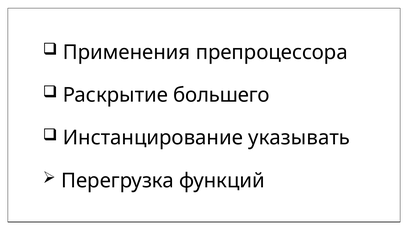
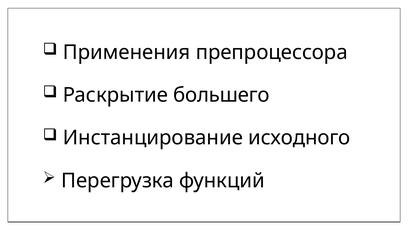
указывать: указывать -> исходного (299, 138)
